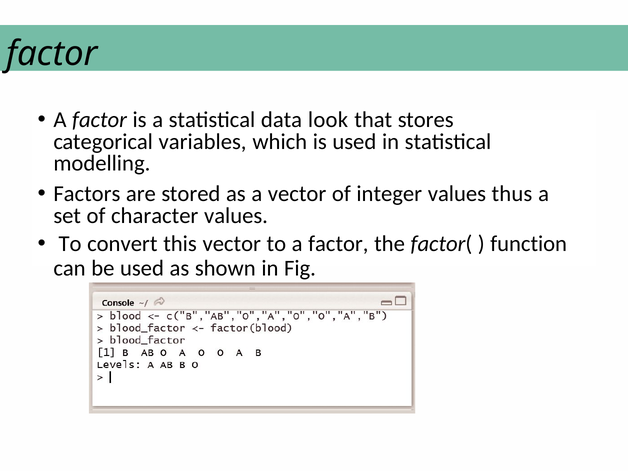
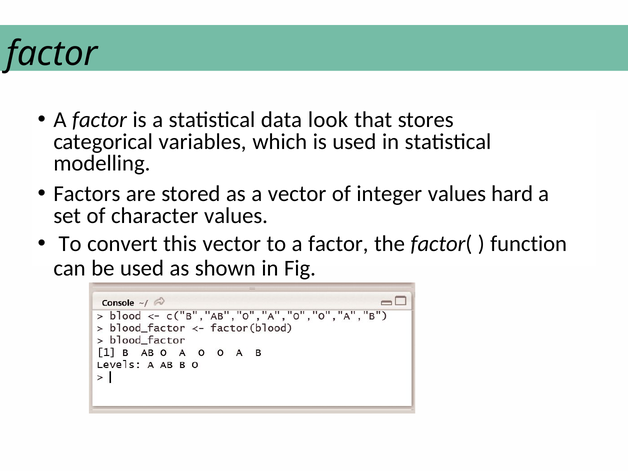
thus: thus -> hard (512, 194)
